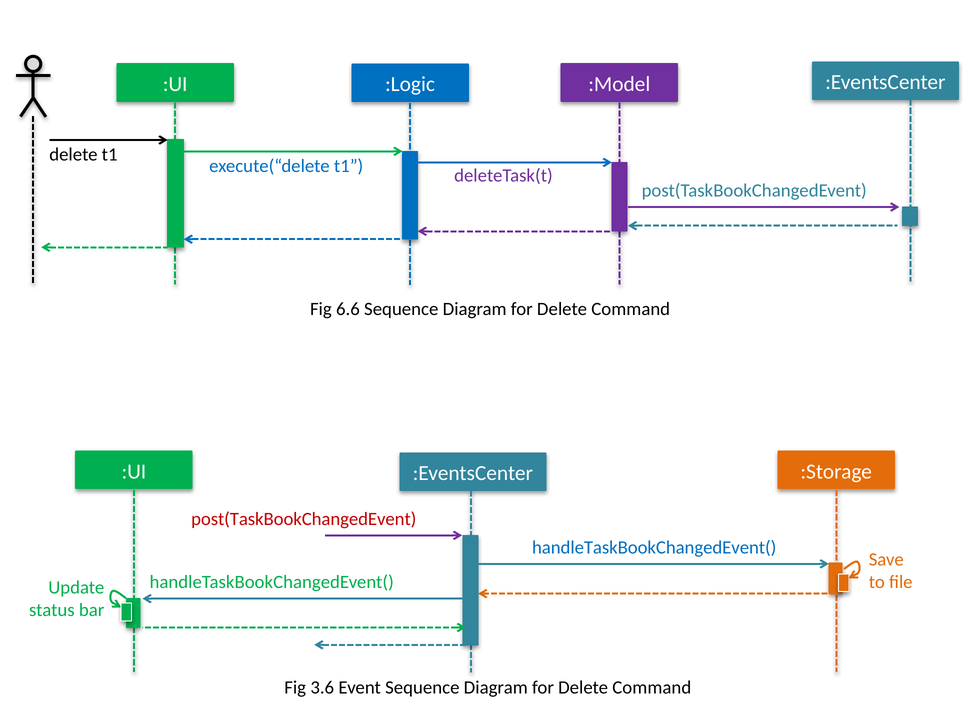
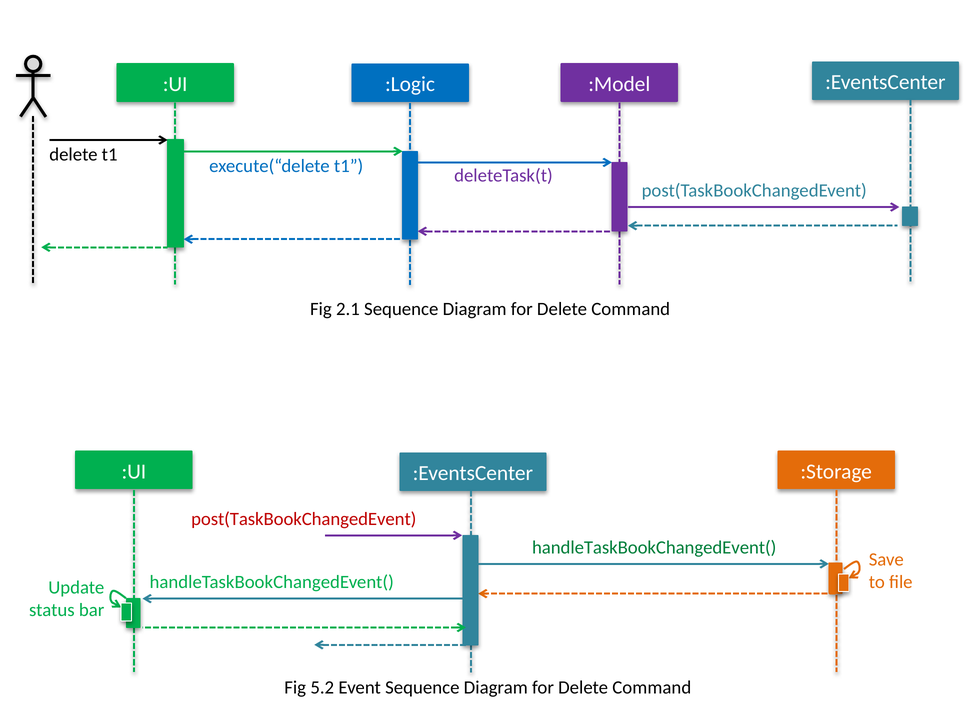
6.6: 6.6 -> 2.1 (348, 309)
handleTaskBookChangedEvent( colour: blue -> green (654, 548)
3.6: 3.6 -> 5.2 (322, 688)
